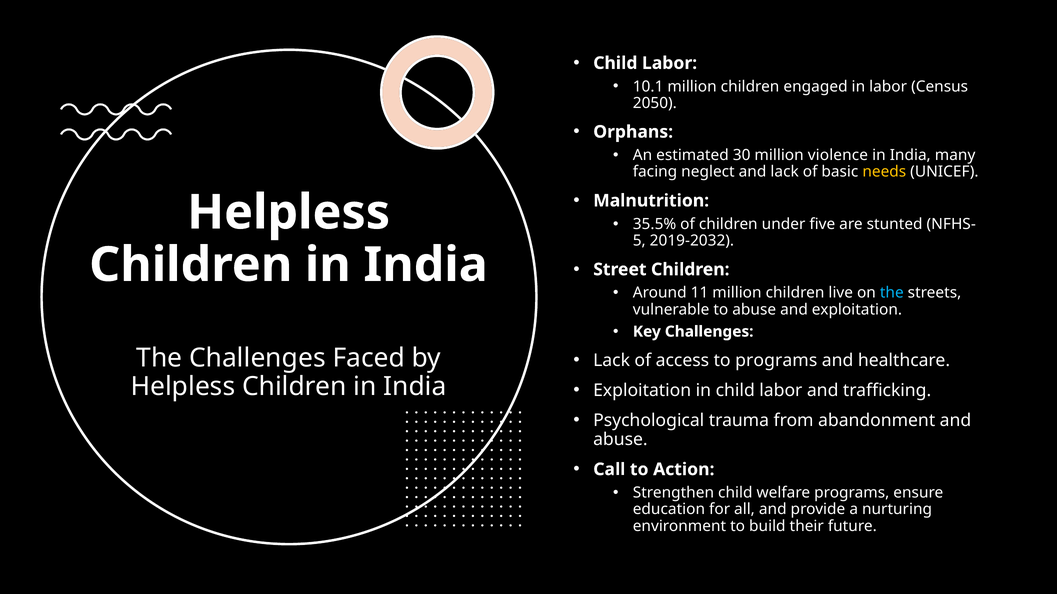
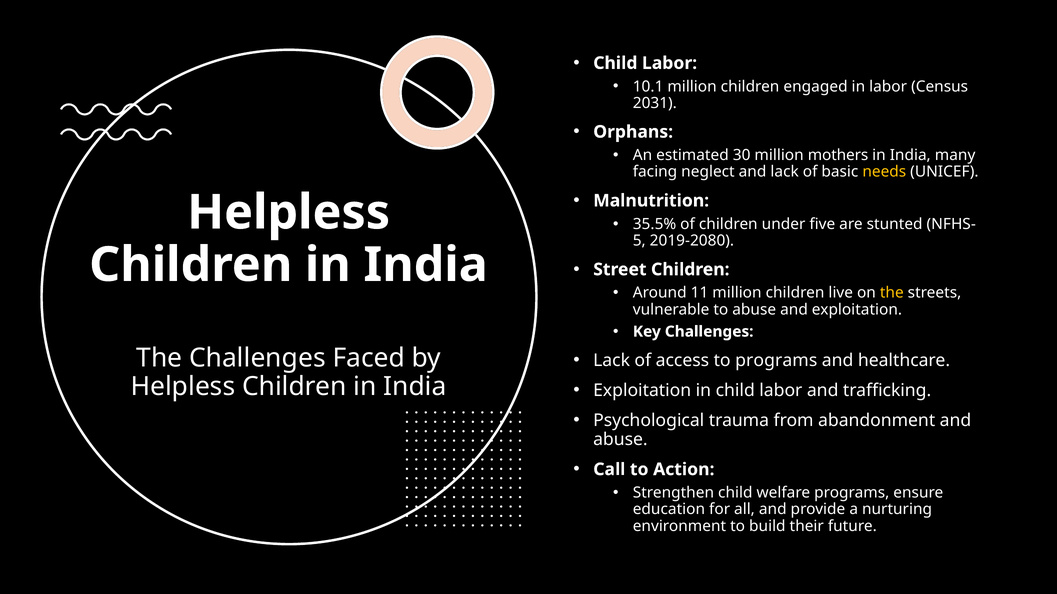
2050: 2050 -> 2031 (655, 103)
violence: violence -> mothers (838, 155)
2019-2032: 2019-2032 -> 2019-2080 (692, 241)
the colour: light blue -> yellow (892, 293)
